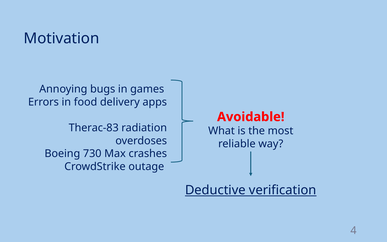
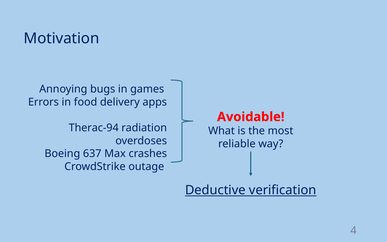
Therac-83: Therac-83 -> Therac-94 (94, 128)
730: 730 -> 637 (92, 154)
